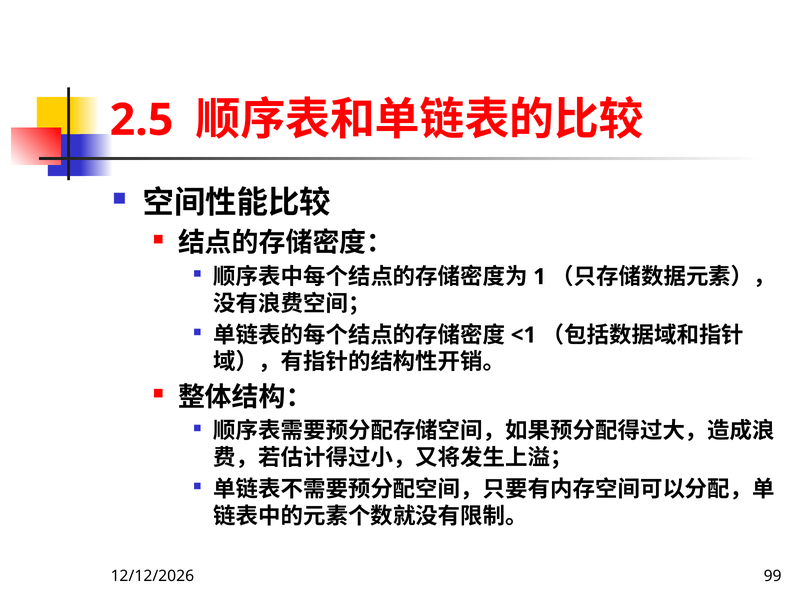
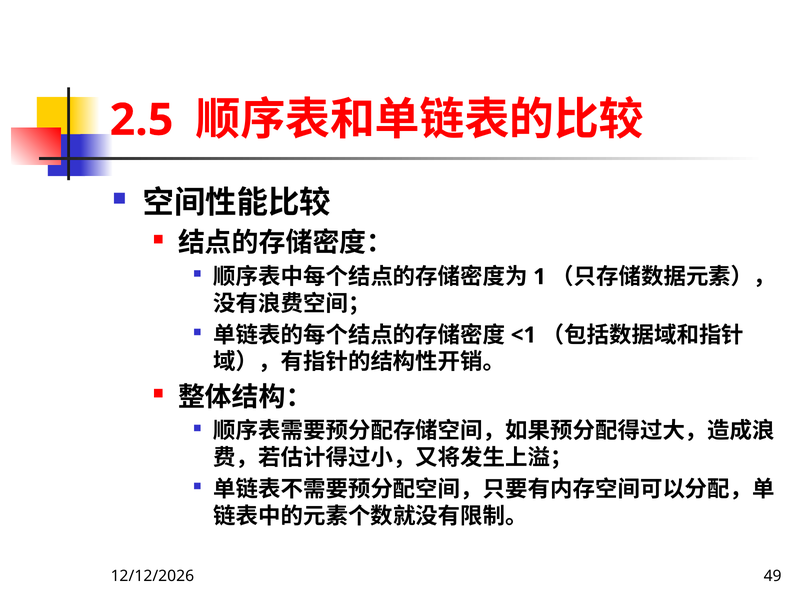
99: 99 -> 49 (773, 576)
